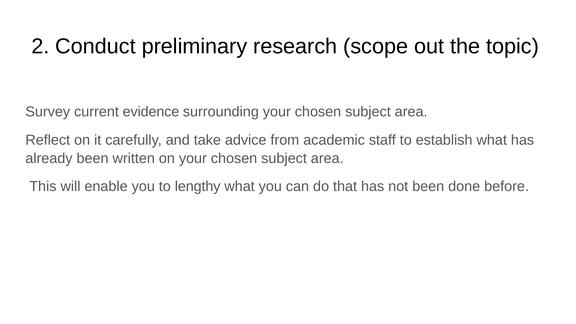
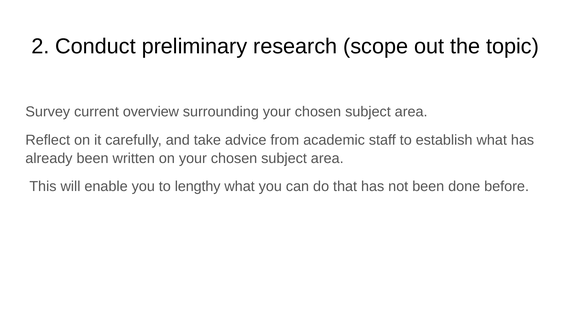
evidence: evidence -> overview (151, 112)
